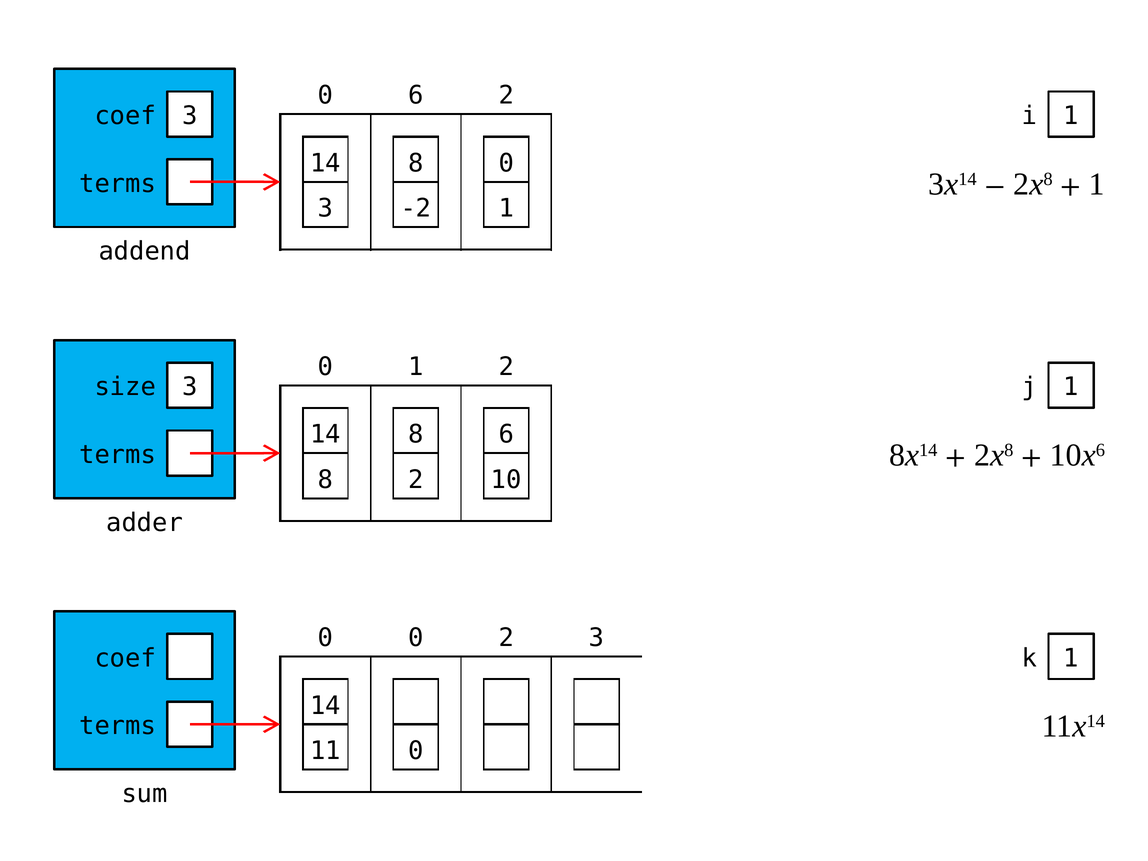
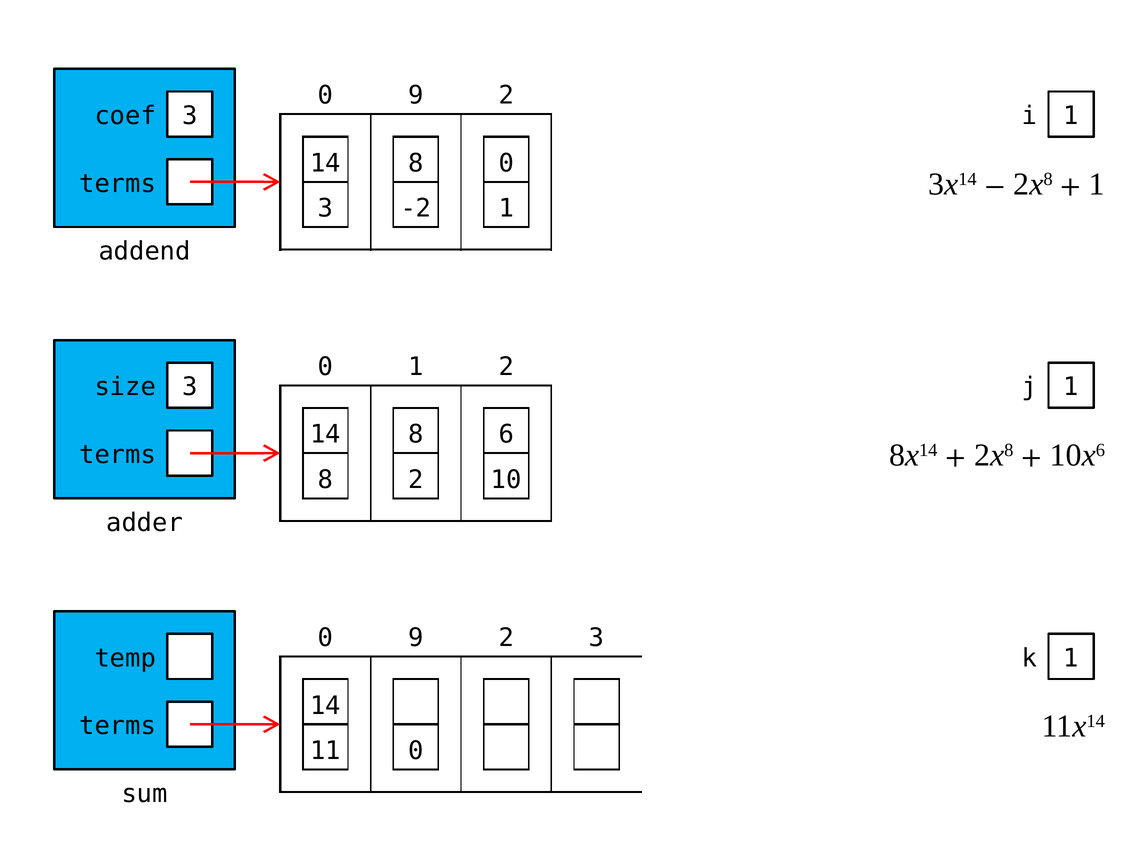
6: 6 -> 9 (416, 96)
0: 0 -> 9 (416, 638)
coef: coef -> temp (125, 658)
